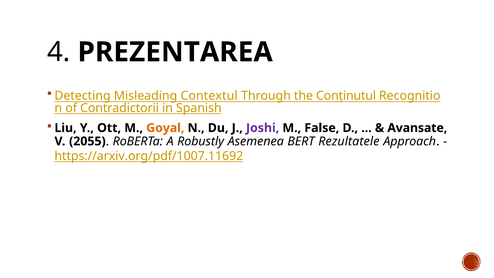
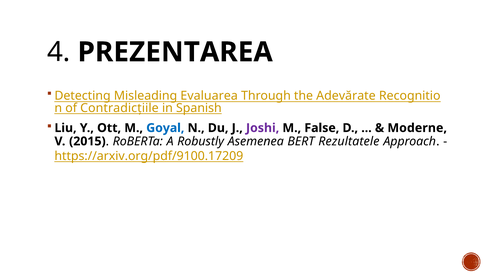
Contextul: Contextul -> Evaluarea (209, 96)
Conținutul: Conținutul -> Adevărate (346, 96)
Contradictorii: Contradictorii -> Contradicțiile (119, 108)
Goyal colour: orange -> blue (165, 128)
Avansate: Avansate -> Moderne (417, 128)
2055: 2055 -> 2015 (87, 141)
https://arxiv.org/pdf/1007.11692: https://arxiv.org/pdf/1007.11692 -> https://arxiv.org/pdf/9100.17209 (149, 156)
